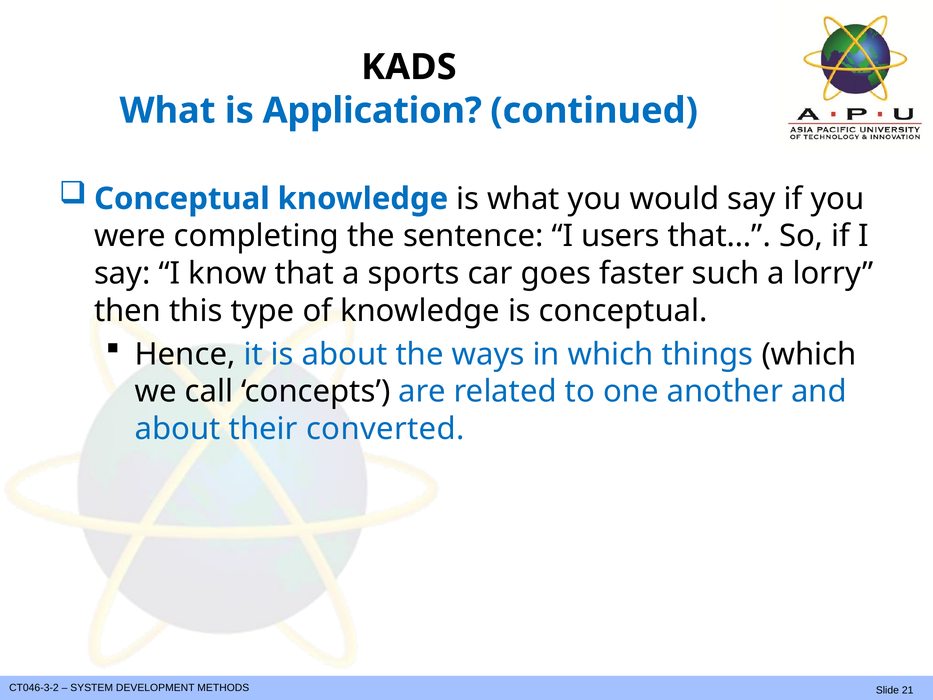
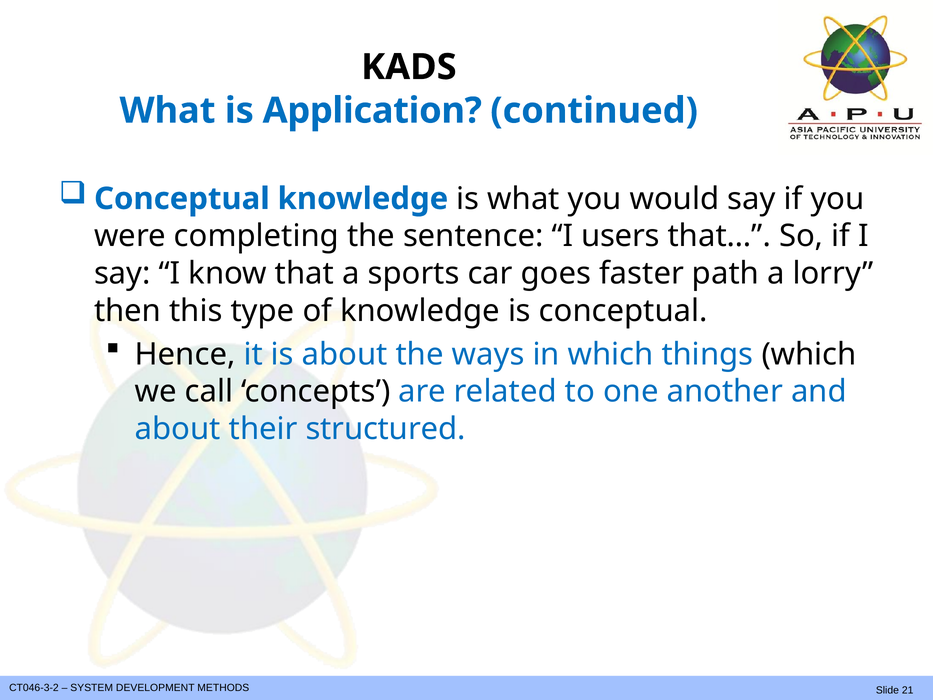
such: such -> path (726, 273)
converted: converted -> structured (386, 429)
